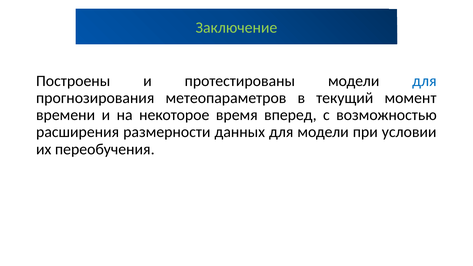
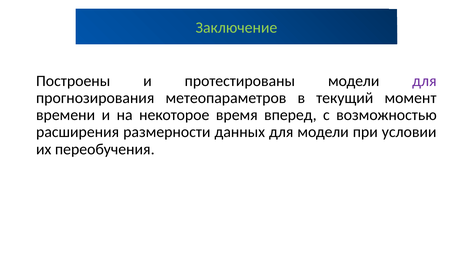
для colour: blue -> purple (424, 81)
